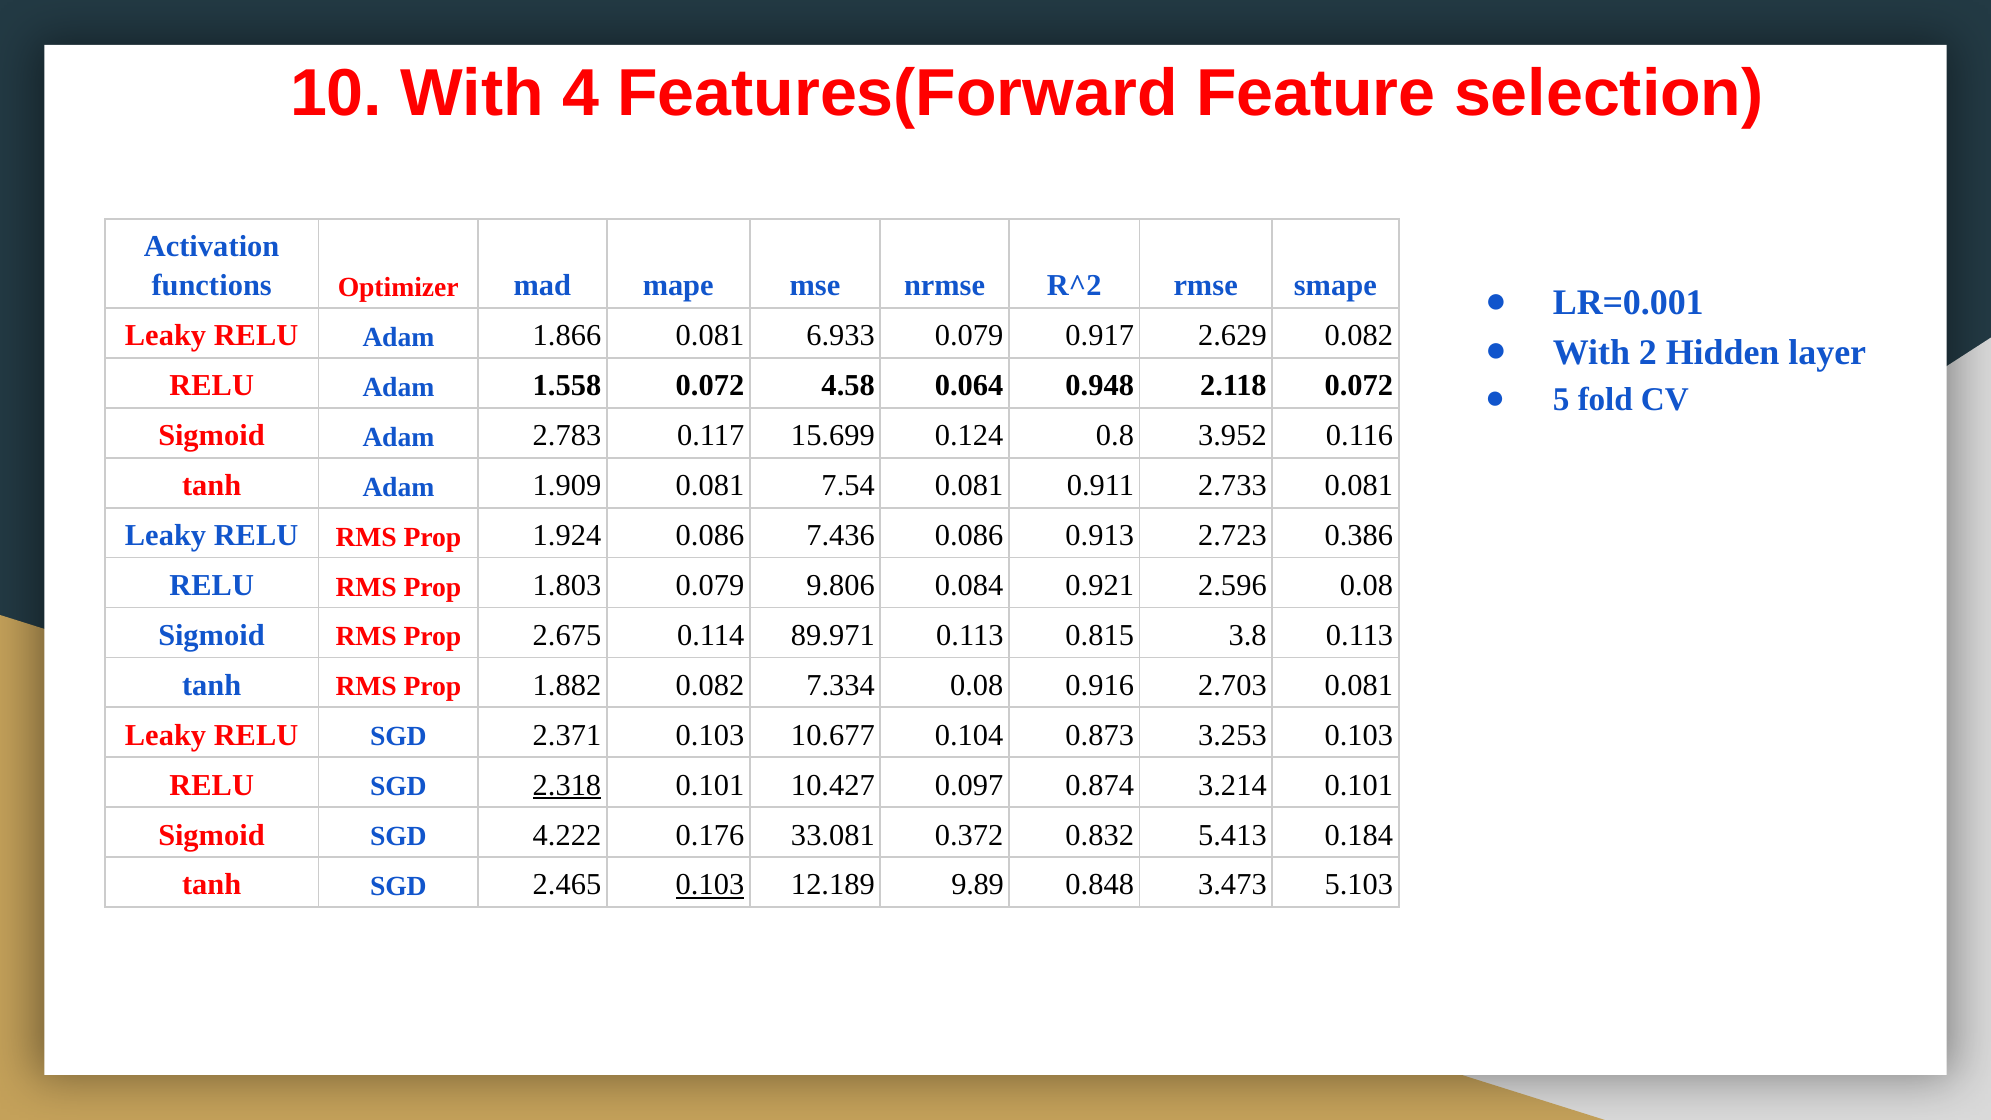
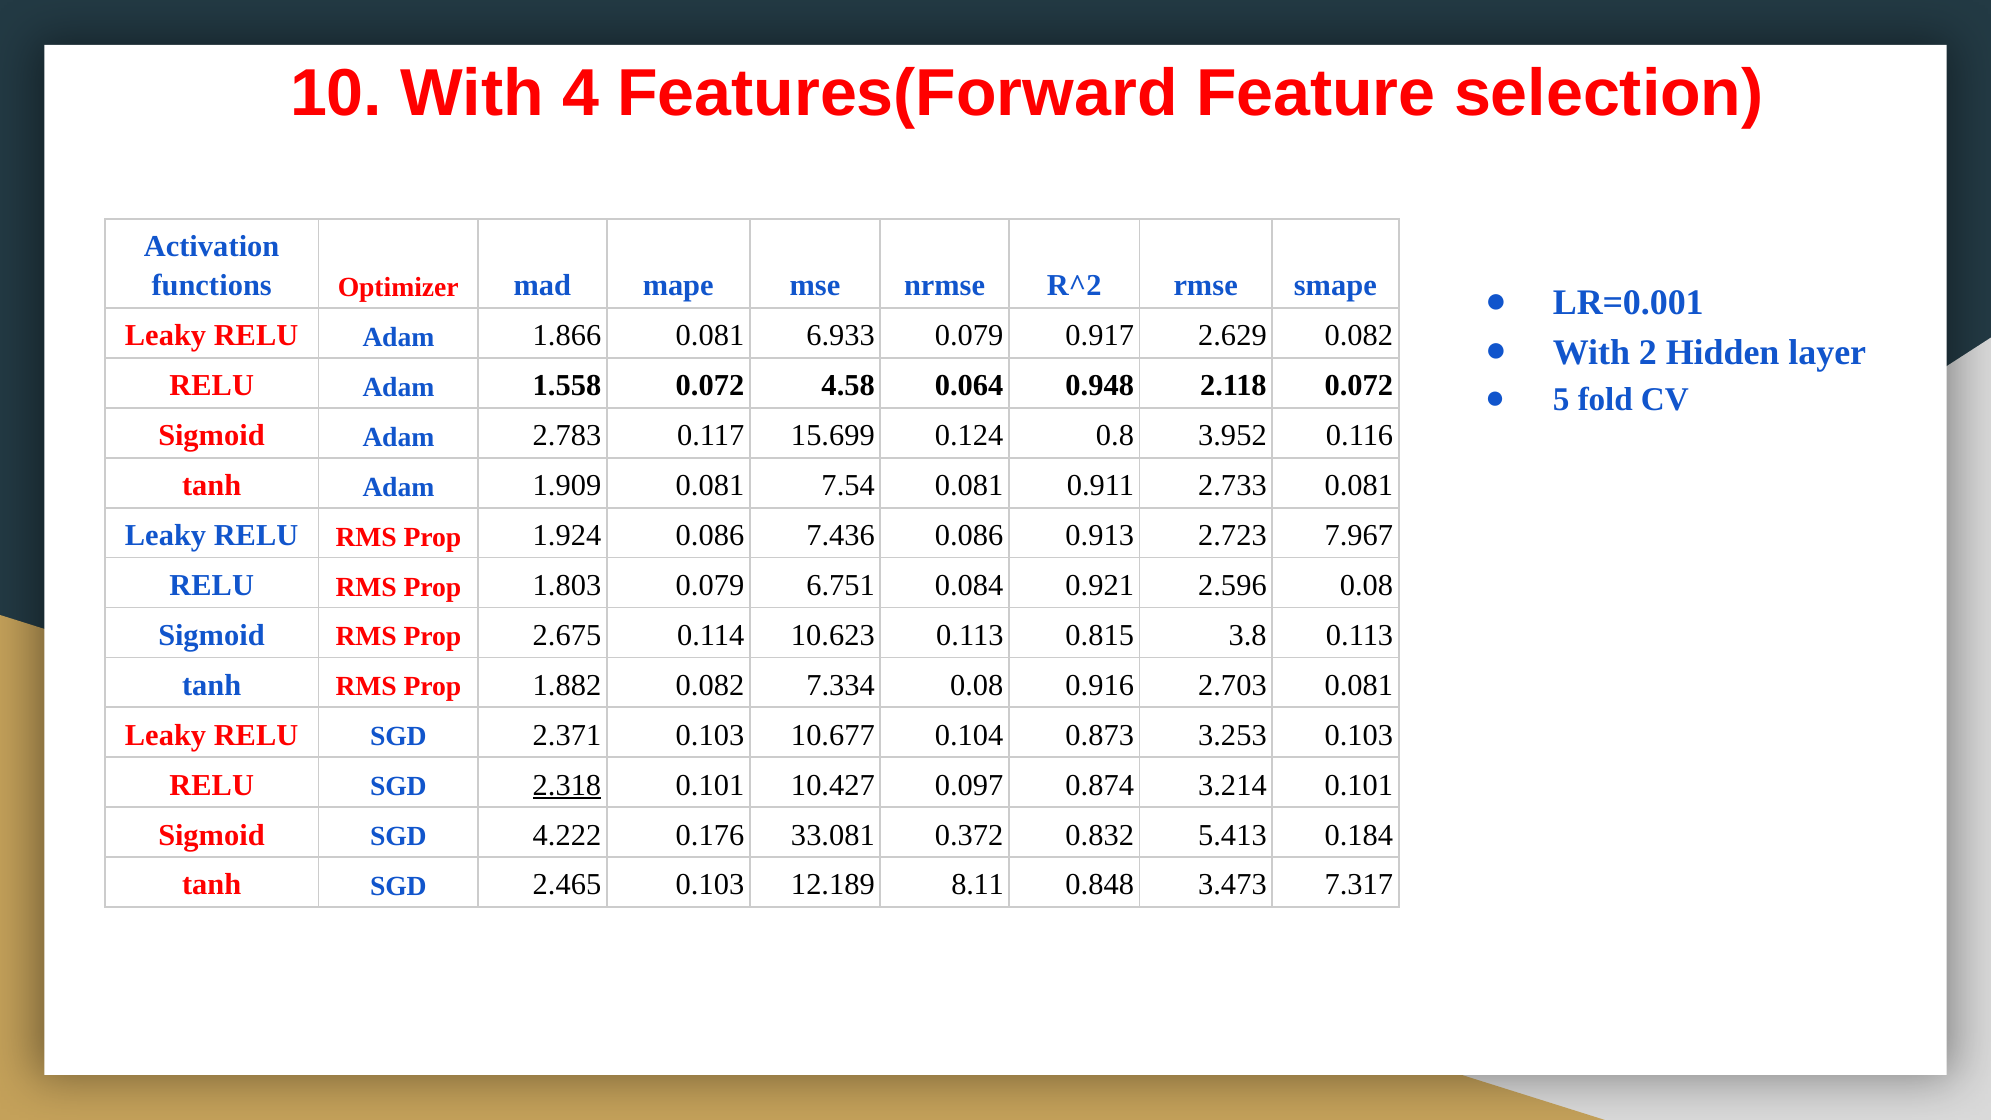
0.386: 0.386 -> 7.967 (1359, 535)
9.806: 9.806 -> 6.751 (841, 585)
89.971: 89.971 -> 10.623 (833, 635)
0.103 underline: present -> none (710, 885)
9.89: 9.89 -> 8.11 (978, 885)
5.103: 5.103 -> 7.317 (1359, 885)
